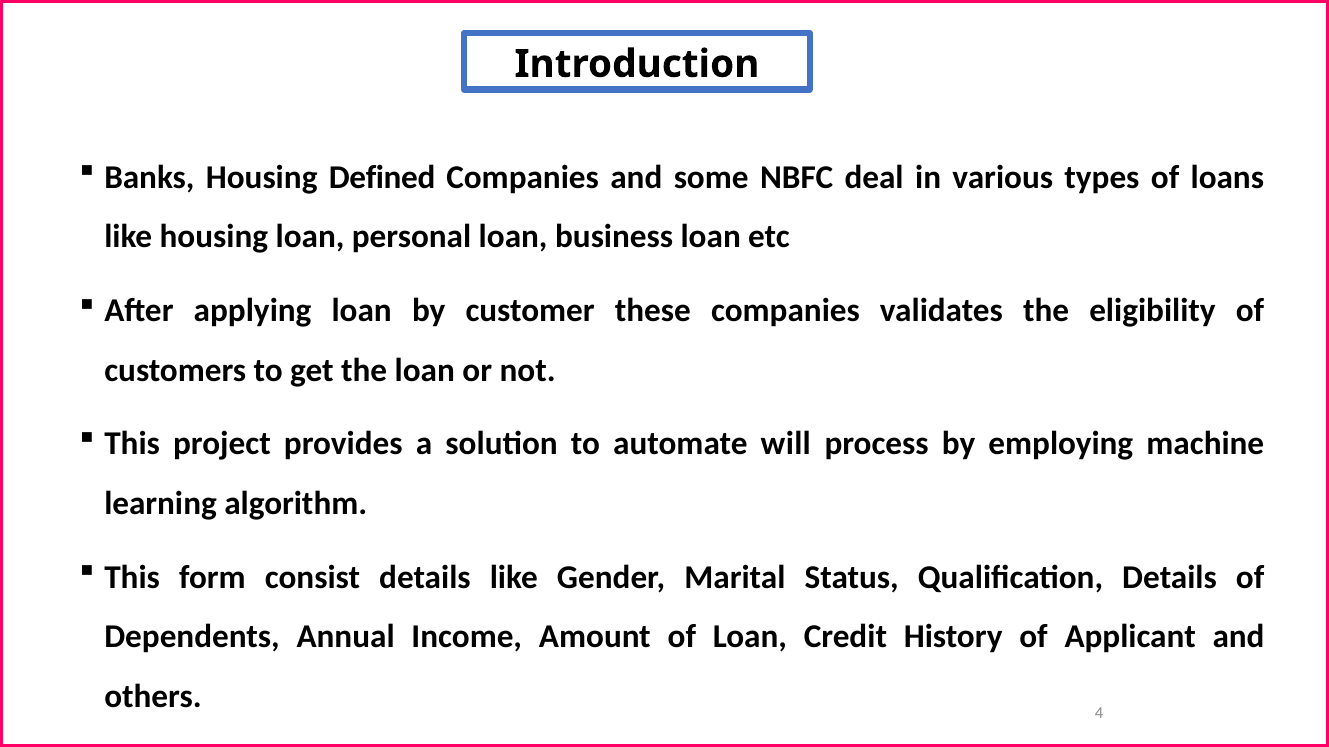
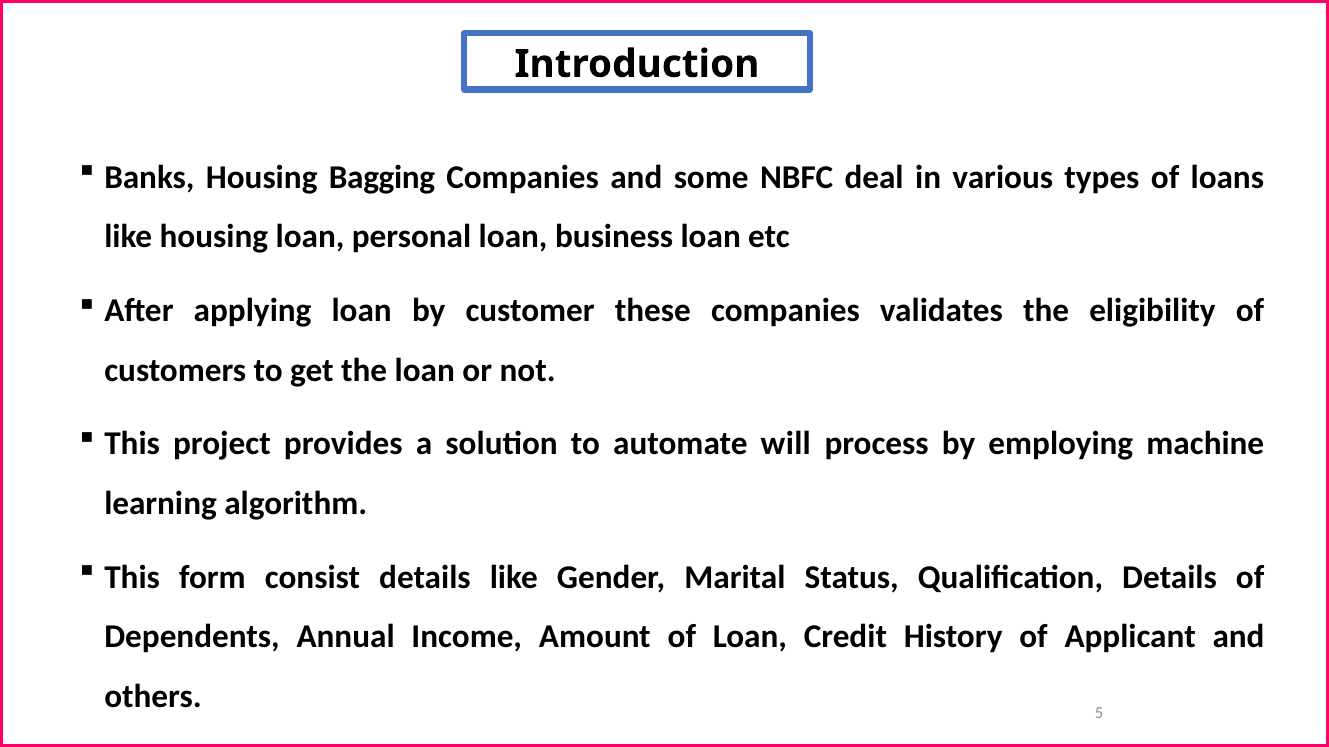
Defined: Defined -> Bagging (382, 177)
4: 4 -> 5 (1099, 714)
